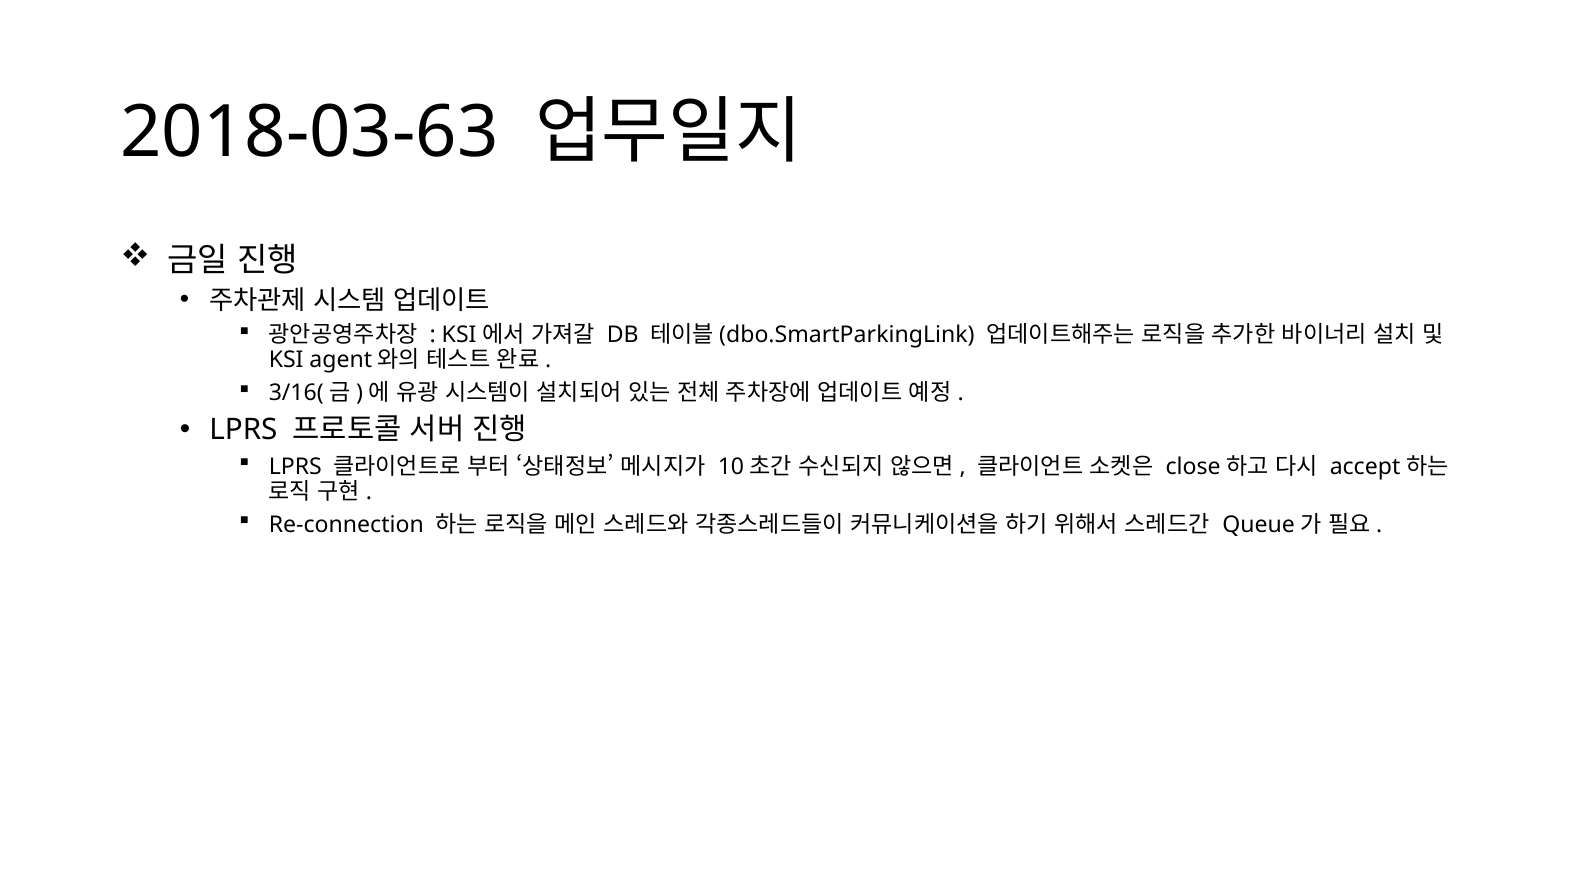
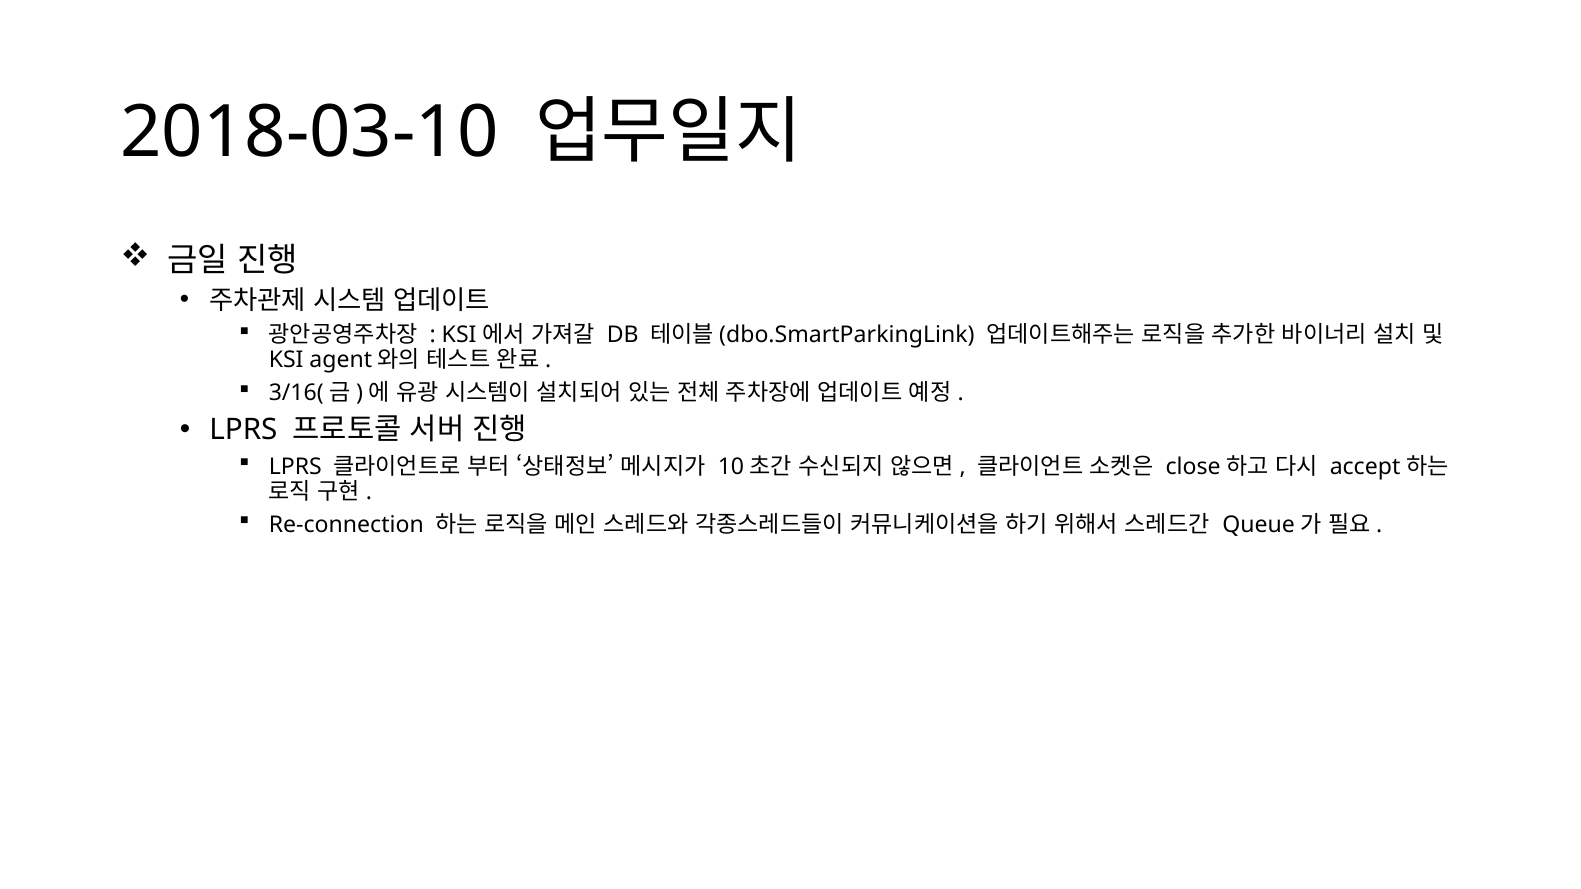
2018-03-63: 2018-03-63 -> 2018-03-10 (310, 133)
